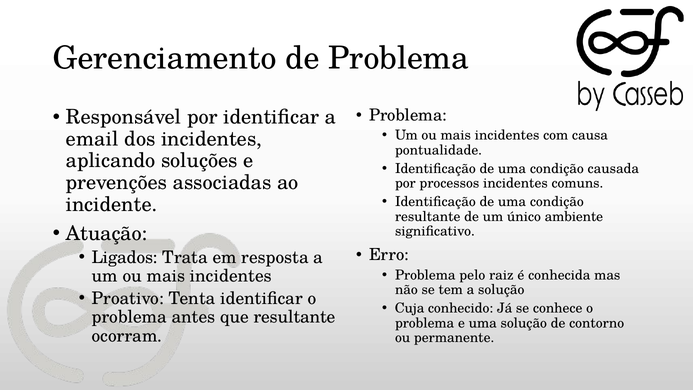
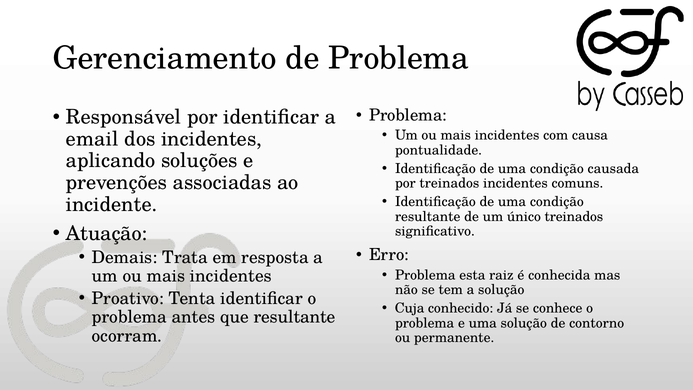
por processos: processos -> treinados (449, 183)
único ambiente: ambiente -> treinados (574, 216)
Ligados: Ligados -> Demais (125, 257)
pelo: pelo -> esta (472, 275)
